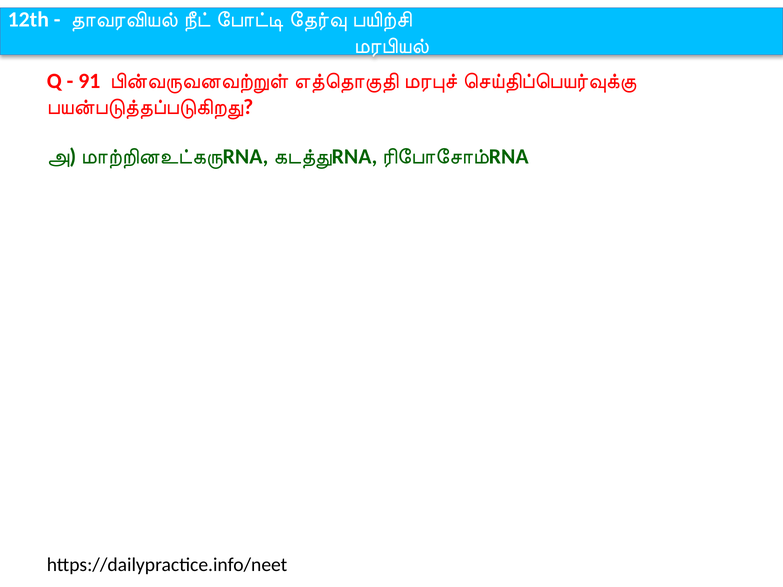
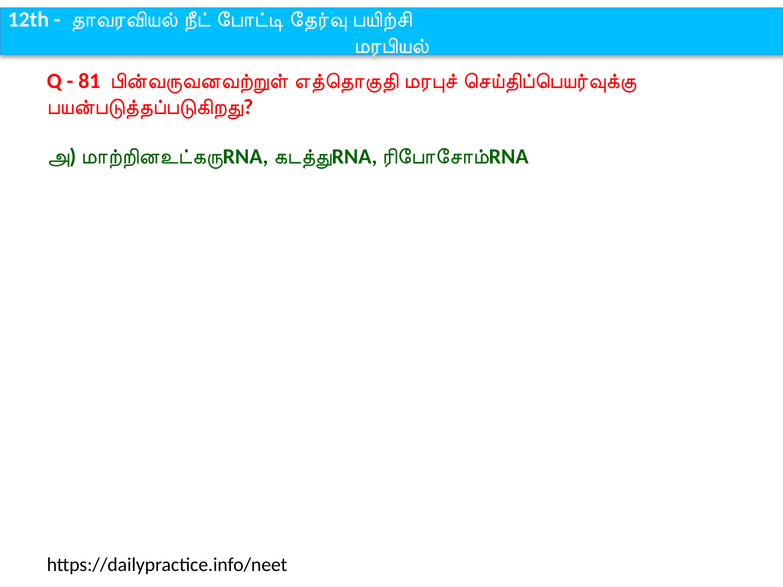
91: 91 -> 81 (89, 81)
